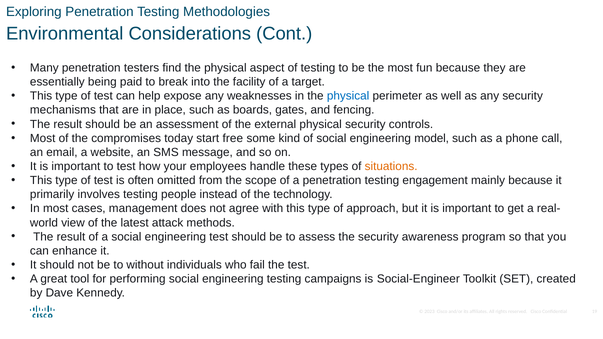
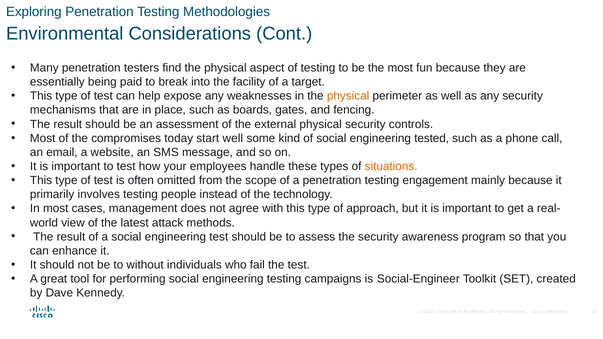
physical colour: blue -> orange (348, 96)
start free: free -> well (233, 138)
model: model -> tested (432, 138)
